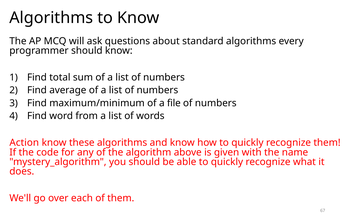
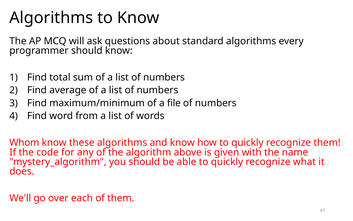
Action: Action -> Whom (24, 143)
